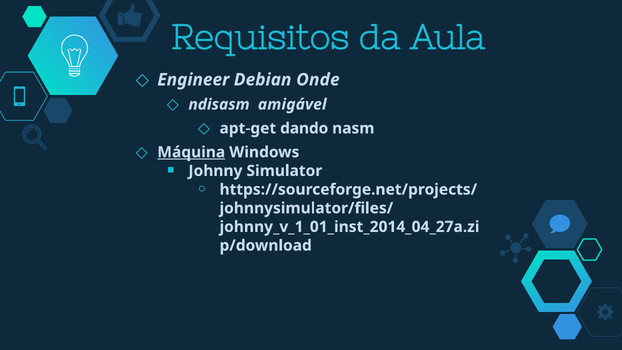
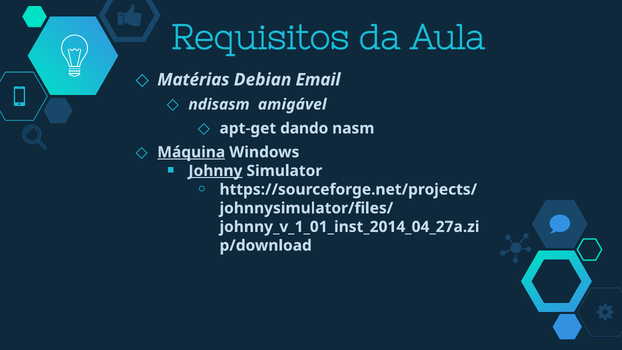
Engineer: Engineer -> Matérias (193, 80)
Onde: Onde -> Email (318, 80)
Johnny underline: none -> present (215, 171)
